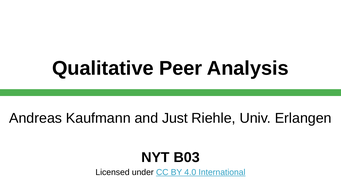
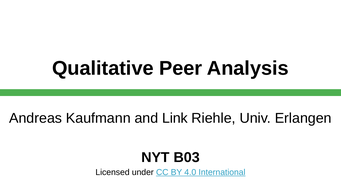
Just: Just -> Link (175, 118)
